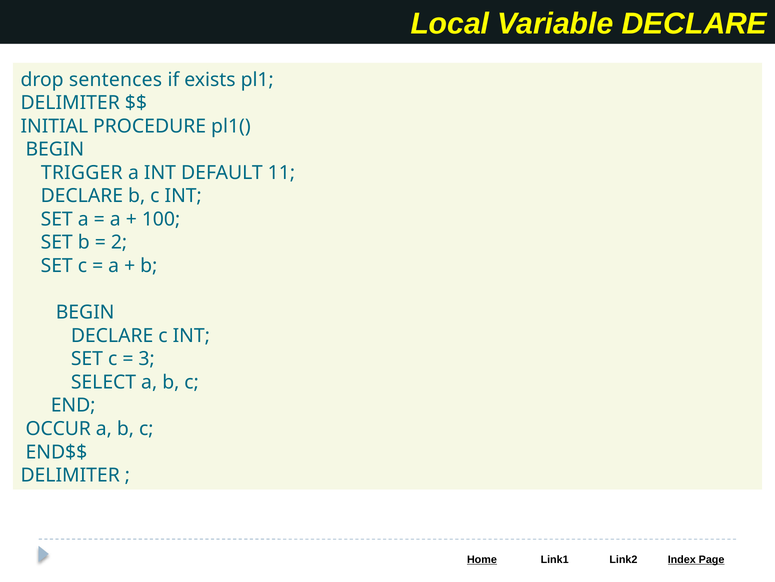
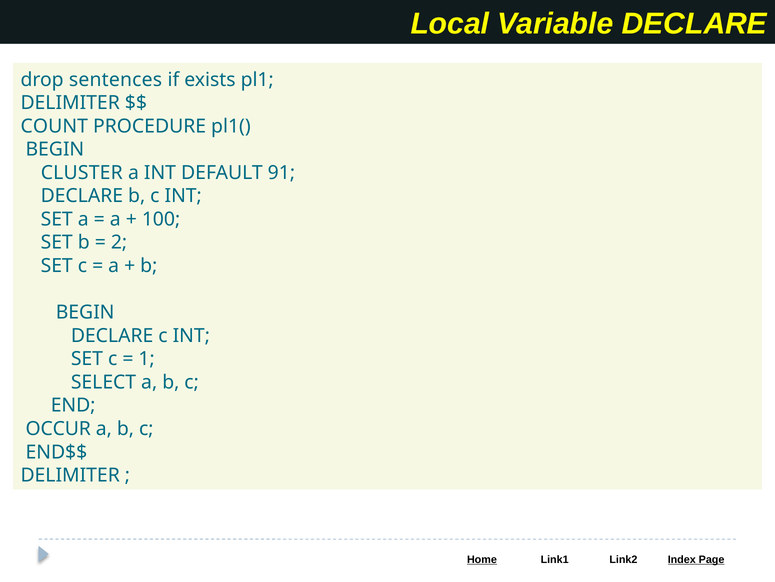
INITIAL: INITIAL -> COUNT (54, 126)
TRIGGER: TRIGGER -> CLUSTER (82, 173)
11: 11 -> 91 (281, 173)
3: 3 -> 1 (147, 359)
